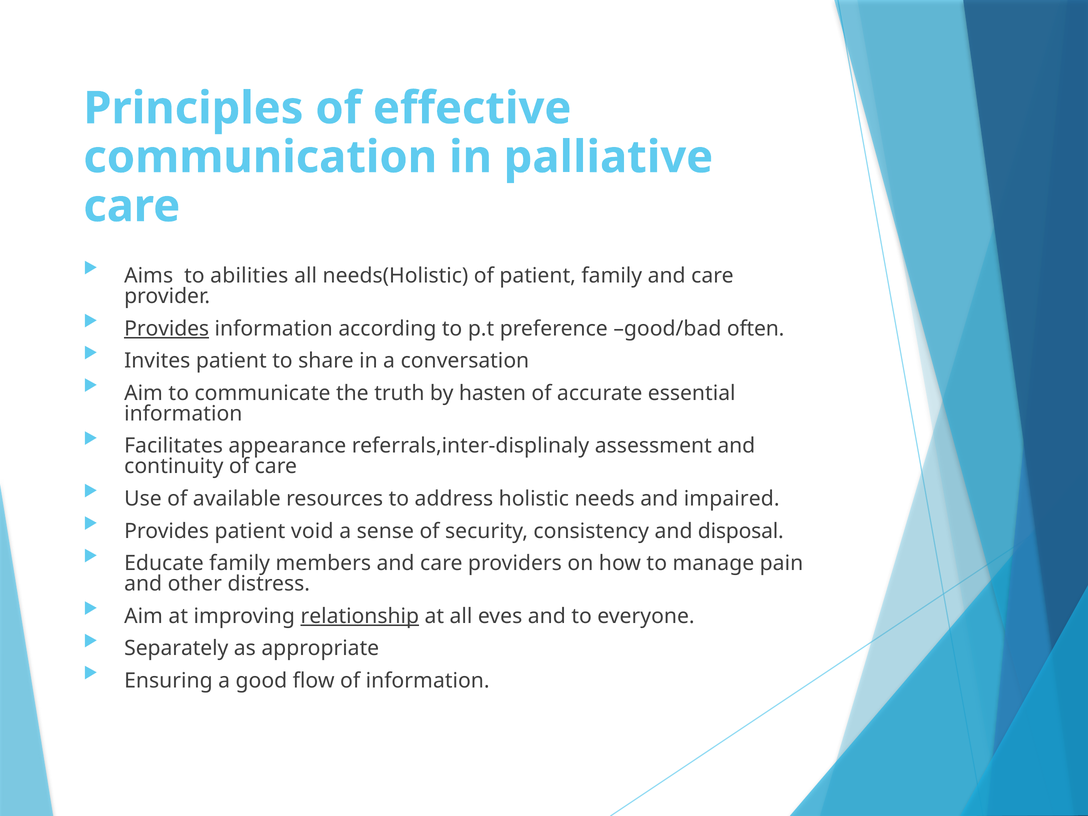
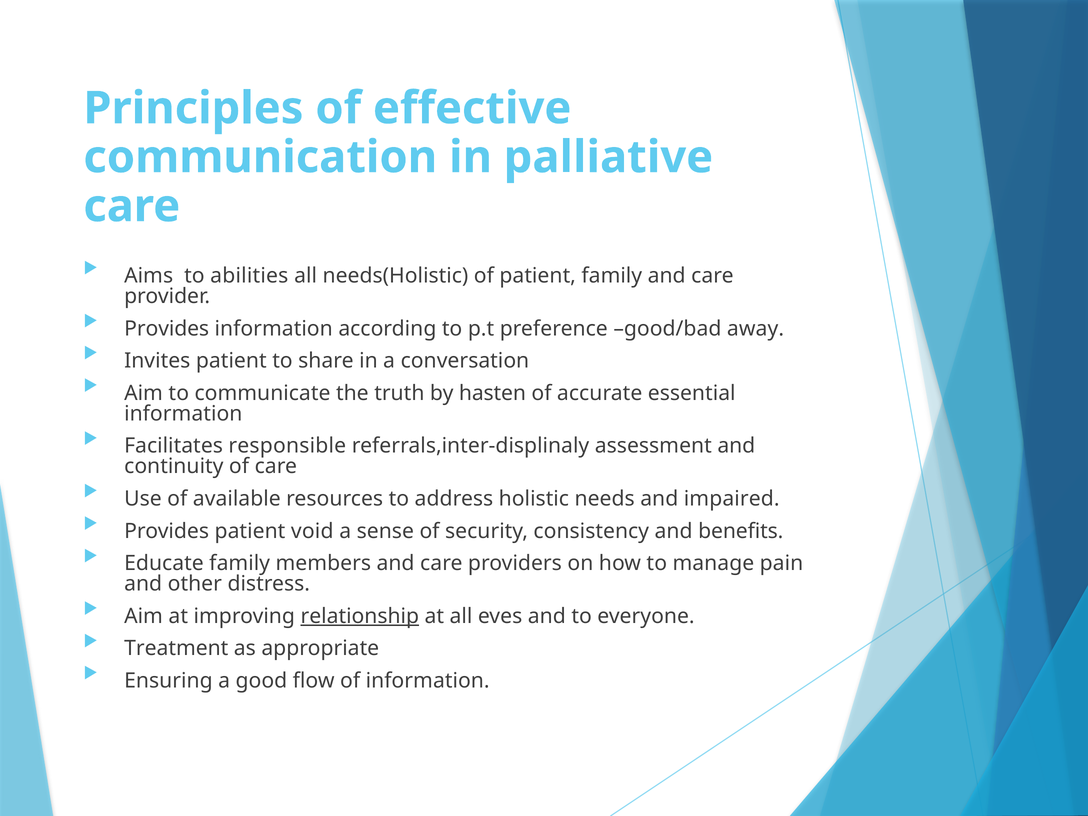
Provides underline: present -> none (167, 329)
often: often -> away (756, 329)
appearance: appearance -> responsible (287, 446)
disposal: disposal -> benefits (741, 531)
Separately: Separately -> Treatment (176, 649)
